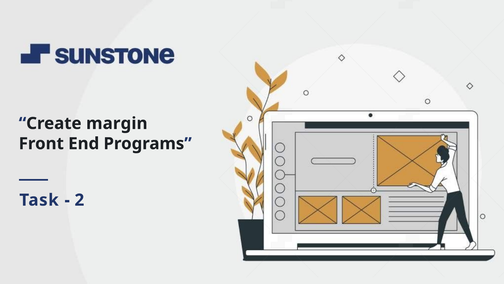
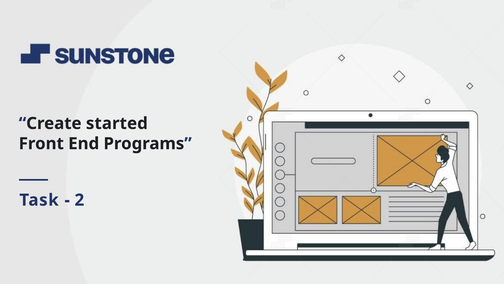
margin: margin -> started (117, 123)
